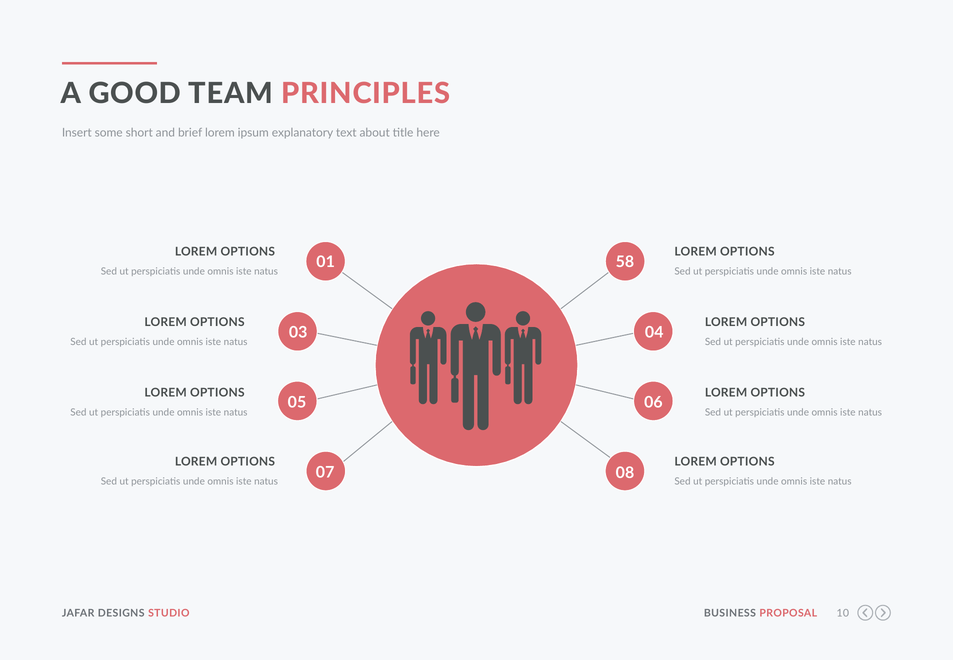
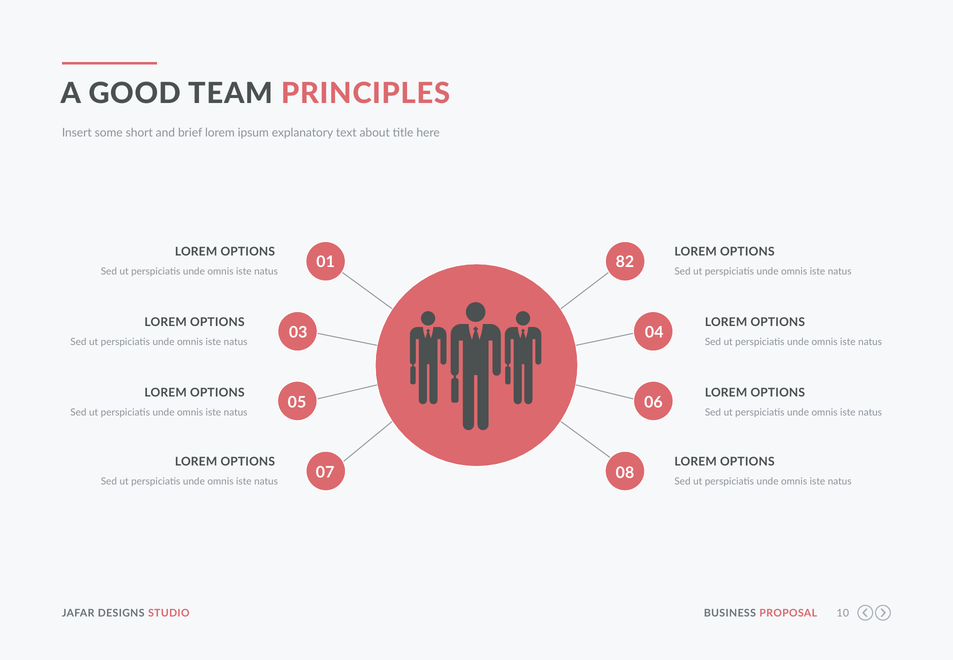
58: 58 -> 82 (625, 262)
